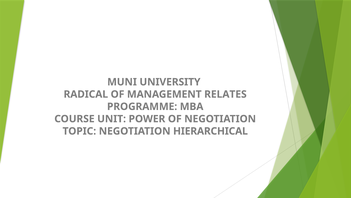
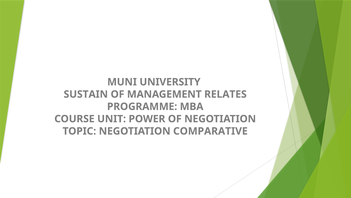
RADICAL: RADICAL -> SUSTAIN (86, 94)
HIERARCHICAL: HIERARCHICAL -> COMPARATIVE (210, 131)
